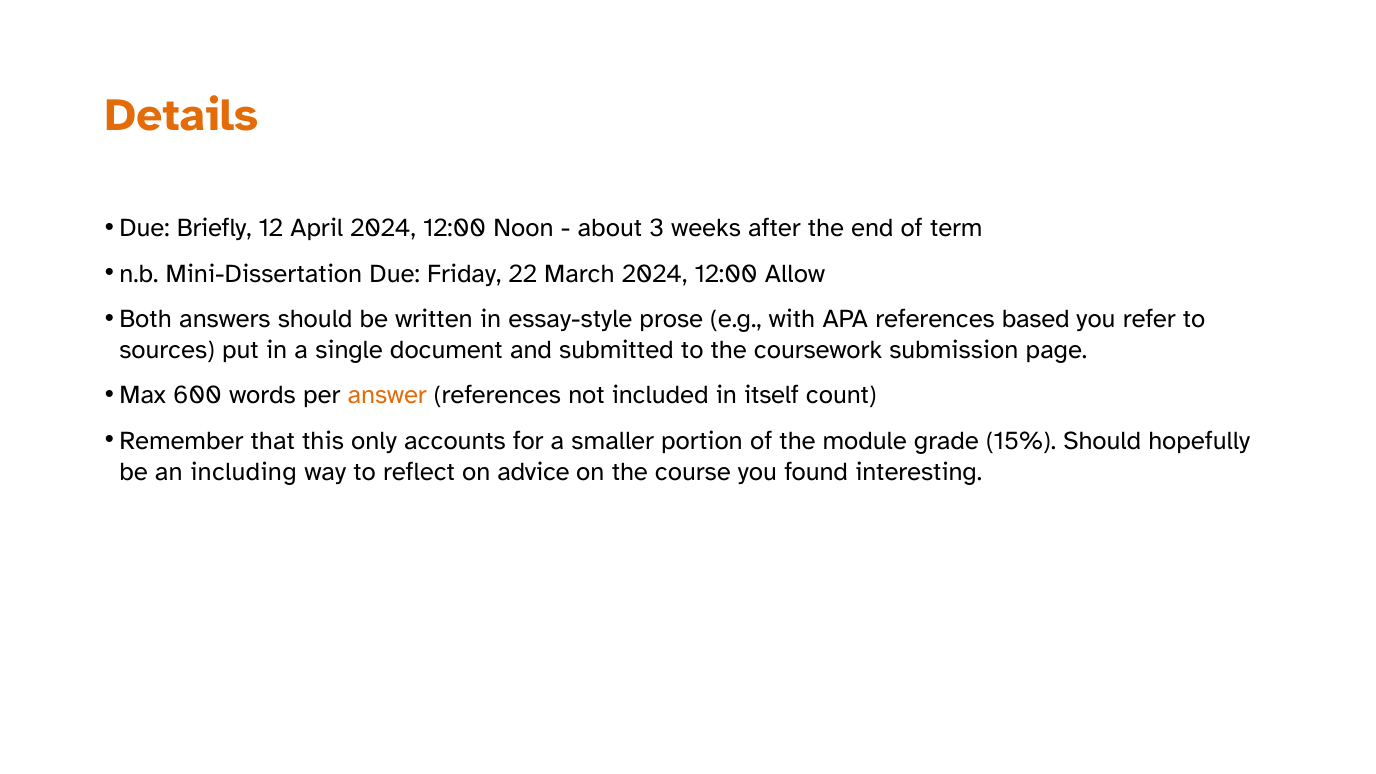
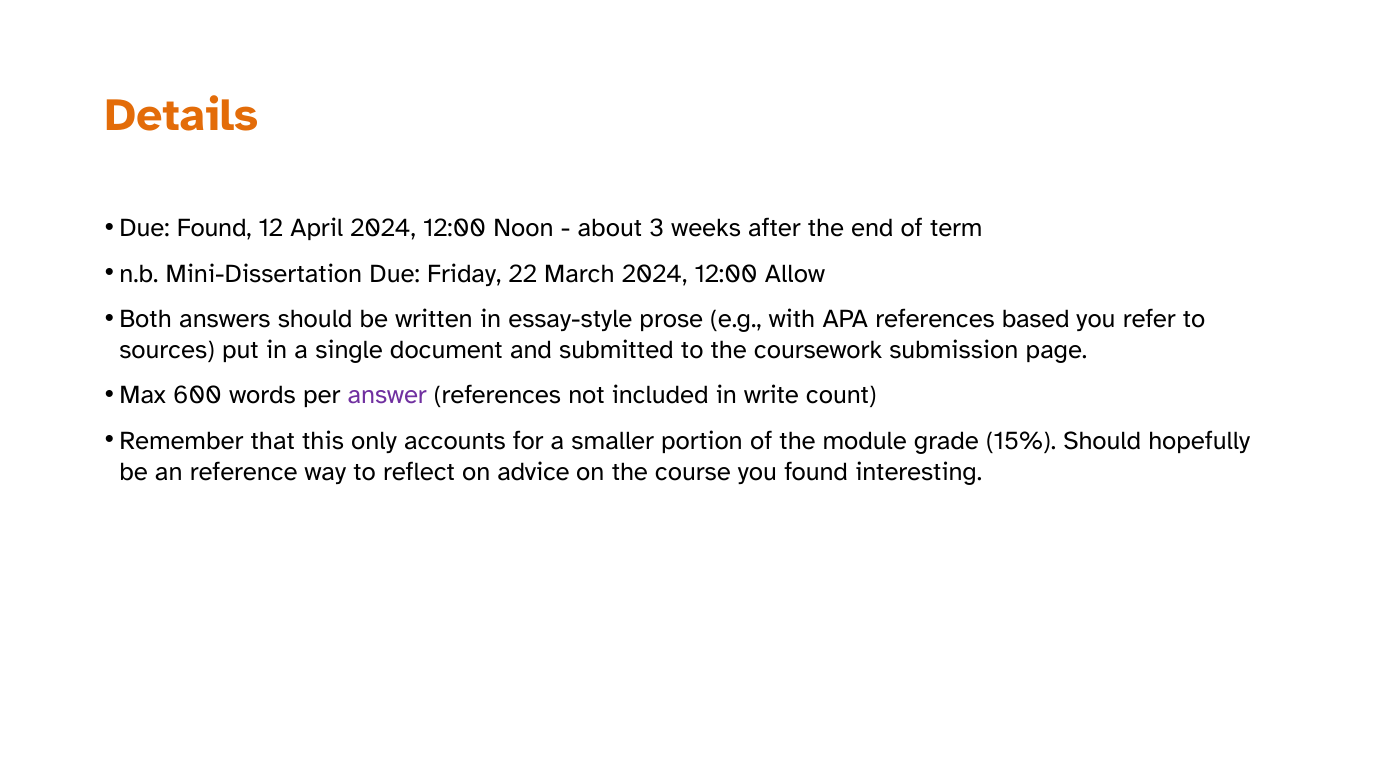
Due Briefly: Briefly -> Found (214, 228)
answer colour: orange -> purple (387, 395)
itself: itself -> write (771, 395)
including: including -> reference (244, 472)
